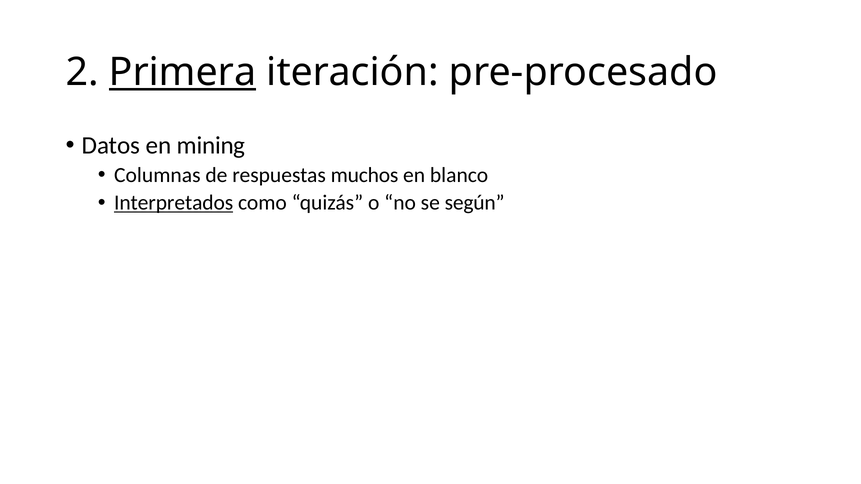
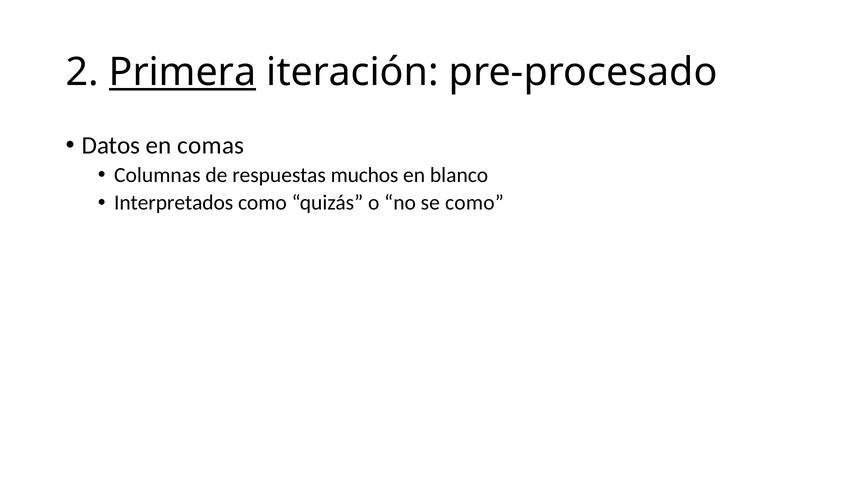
mining: mining -> comas (211, 146)
Interpretados underline: present -> none (174, 203)
se según: según -> como (474, 203)
